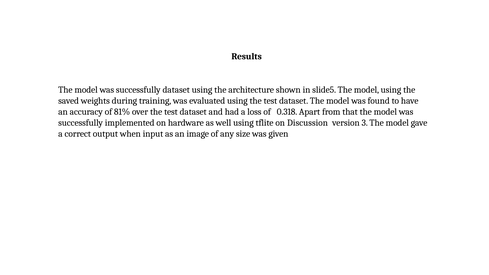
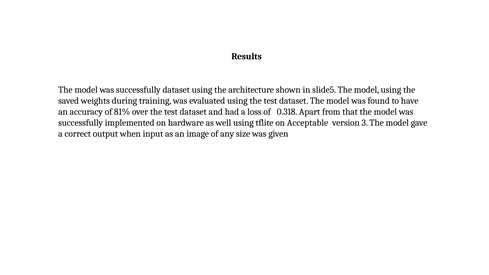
Discussion: Discussion -> Acceptable (308, 123)
